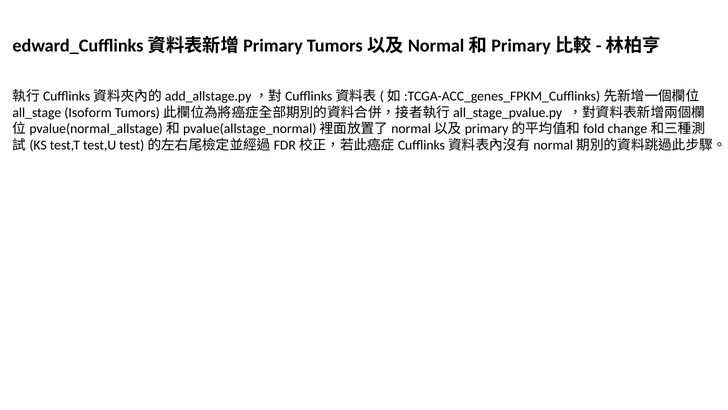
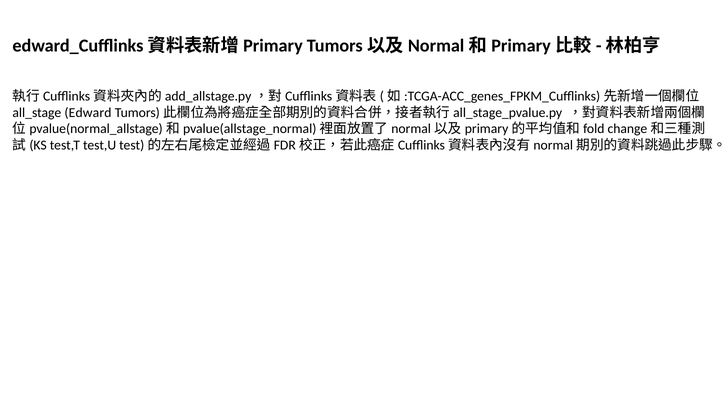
Isoform: Isoform -> Edward (88, 112)
